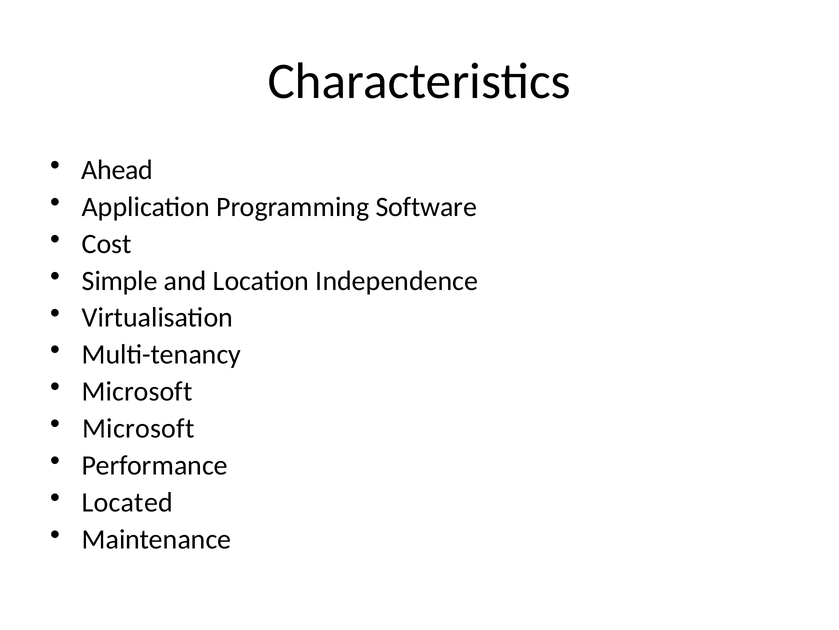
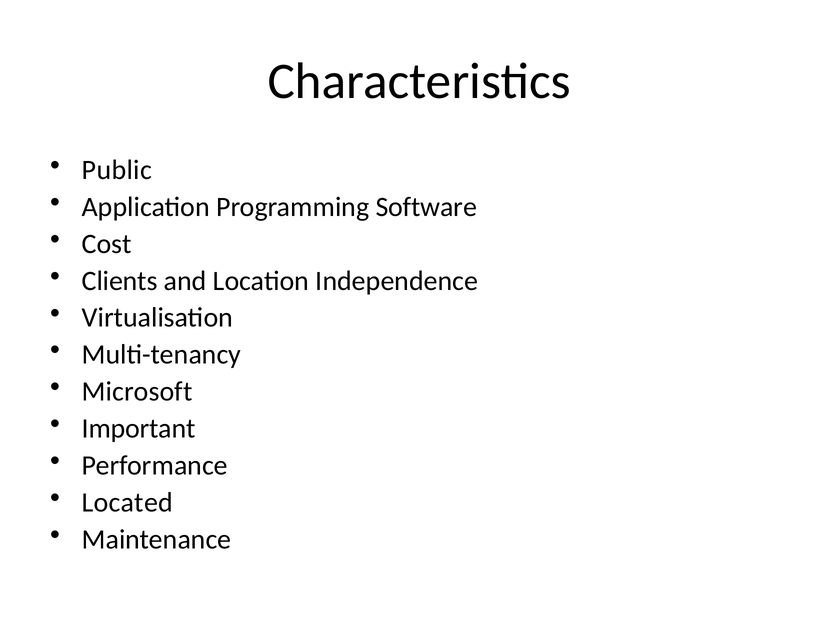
Ahead: Ahead -> Public (117, 170)
Simple: Simple -> Clients (120, 280)
Microsoft: Microsoft -> Important (139, 428)
